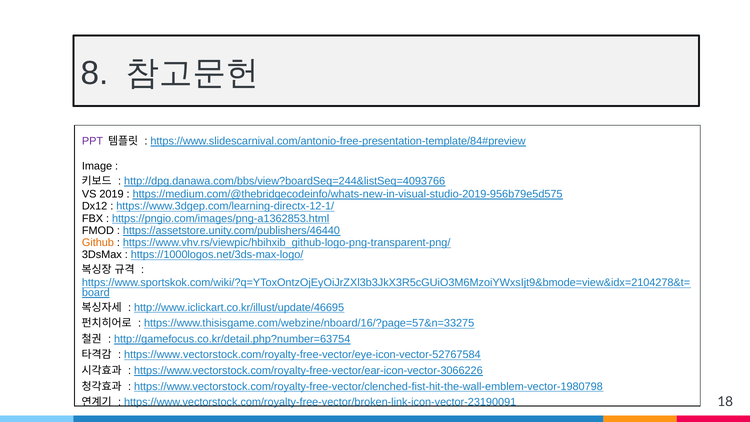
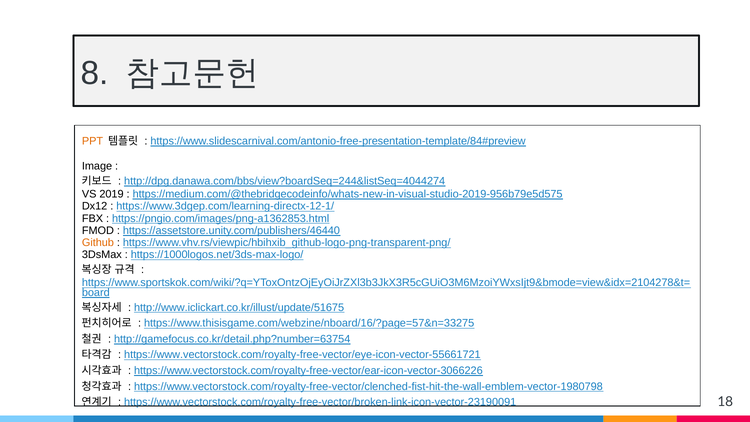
PPT colour: purple -> orange (93, 141)
http://dpg.danawa.com/bbs/view?boardSeq=244&listSeq=4093766: http://dpg.danawa.com/bbs/view?boardSeq=244&listSeq=4093766 -> http://dpg.danawa.com/bbs/view?boardSeq=244&listSeq=4044274 (285, 181)
http://www.iclickart.co.kr/illust/update/46695: http://www.iclickart.co.kr/illust/update/46695 -> http://www.iclickart.co.kr/illust/update/51675 (239, 307)
https://www.vectorstock.com/royalty-free-vector/eye-icon-vector-52767584: https://www.vectorstock.com/royalty-free-vector/eye-icon-vector-52767584 -> https://www.vectorstock.com/royalty-free-vector/eye-icon-vector-55661721 (302, 355)
